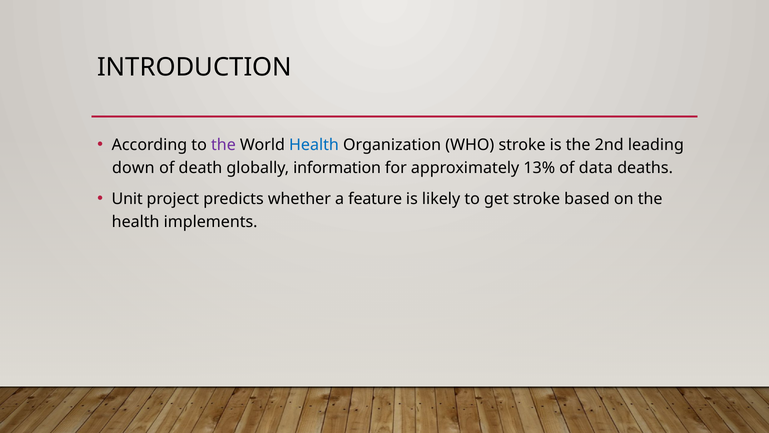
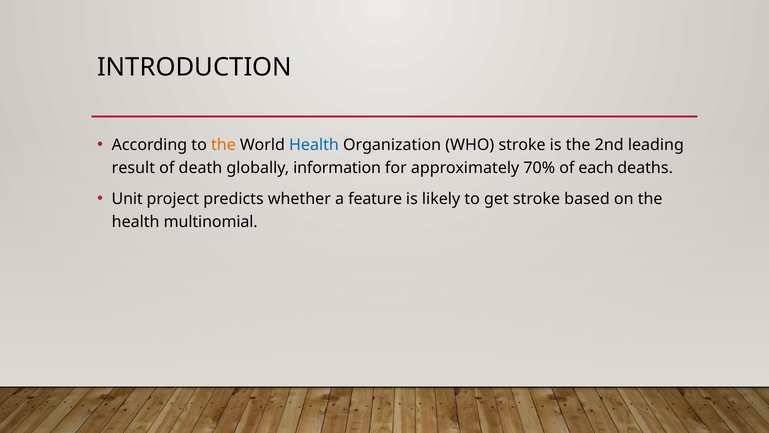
the colour: purple -> orange (223, 145)
down: down -> result (133, 168)
13%: 13% -> 70% (539, 168)
data: data -> each (596, 168)
implements: implements -> multinomial (211, 222)
